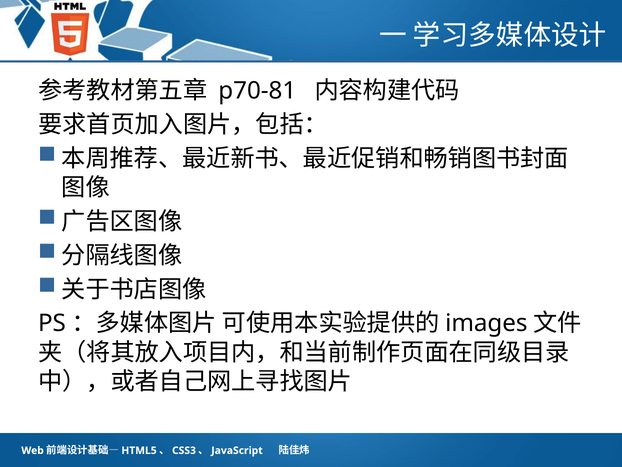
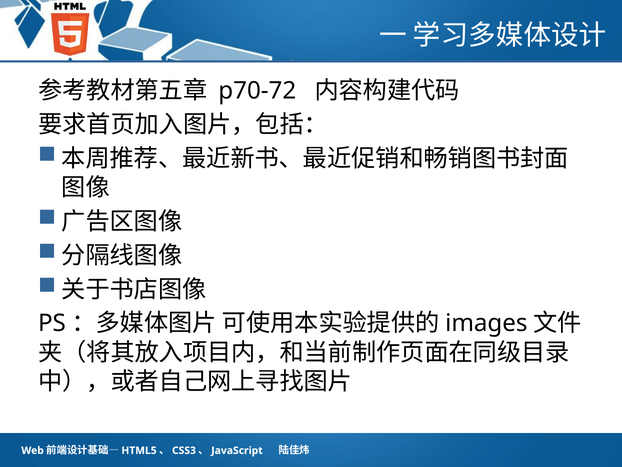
p70-81: p70-81 -> p70-72 (257, 91)
